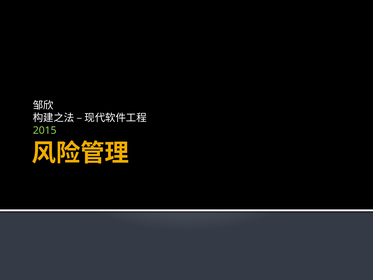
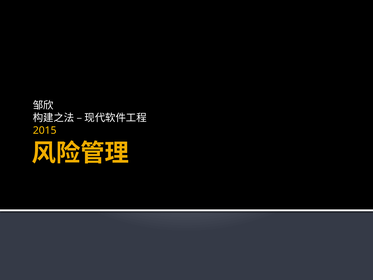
2015 colour: light green -> yellow (45, 130)
